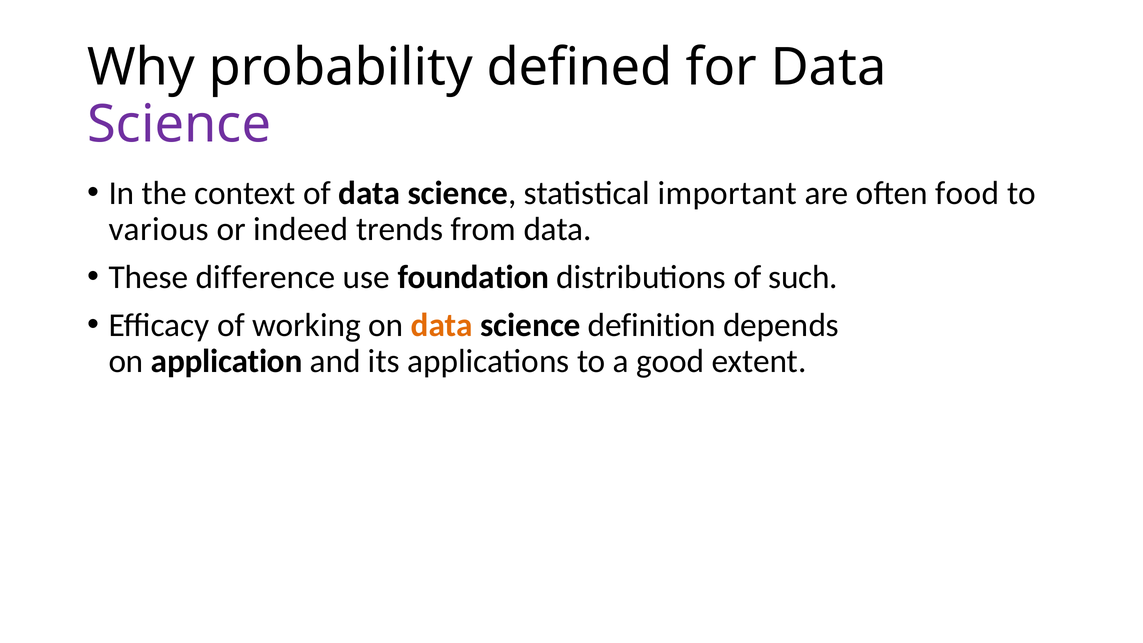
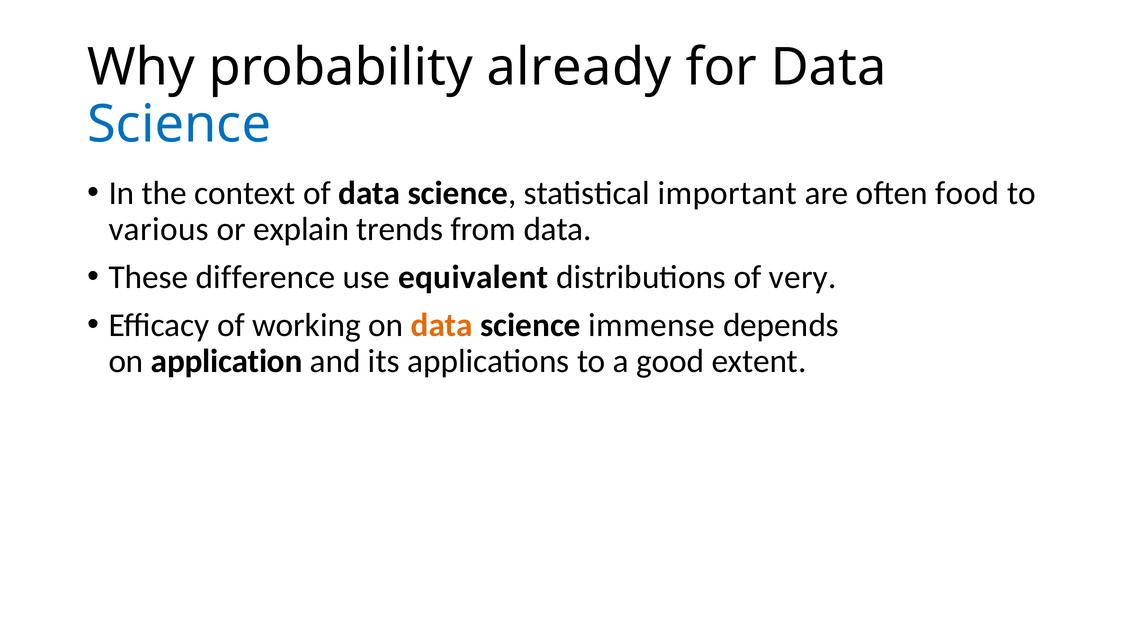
defined: defined -> already (579, 68)
Science colour: purple -> blue (179, 124)
indeed: indeed -> explain (301, 229)
foundation: foundation -> equivalent (473, 277)
such: such -> very (803, 277)
definition: definition -> immense (652, 325)
